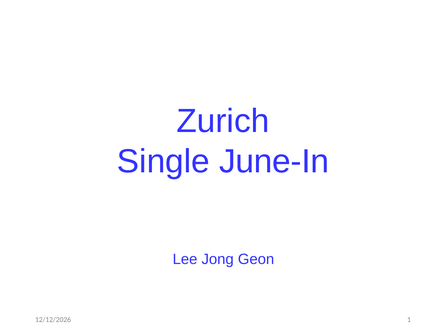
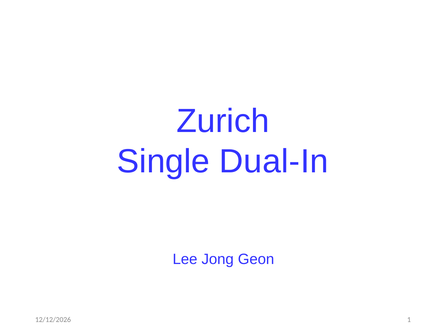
June-In: June-In -> Dual-In (274, 161)
